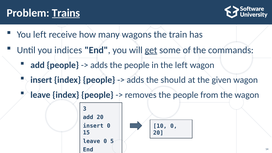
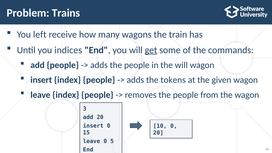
Trains underline: present -> none (66, 13)
the left: left -> will (181, 65)
should: should -> tokens (173, 80)
